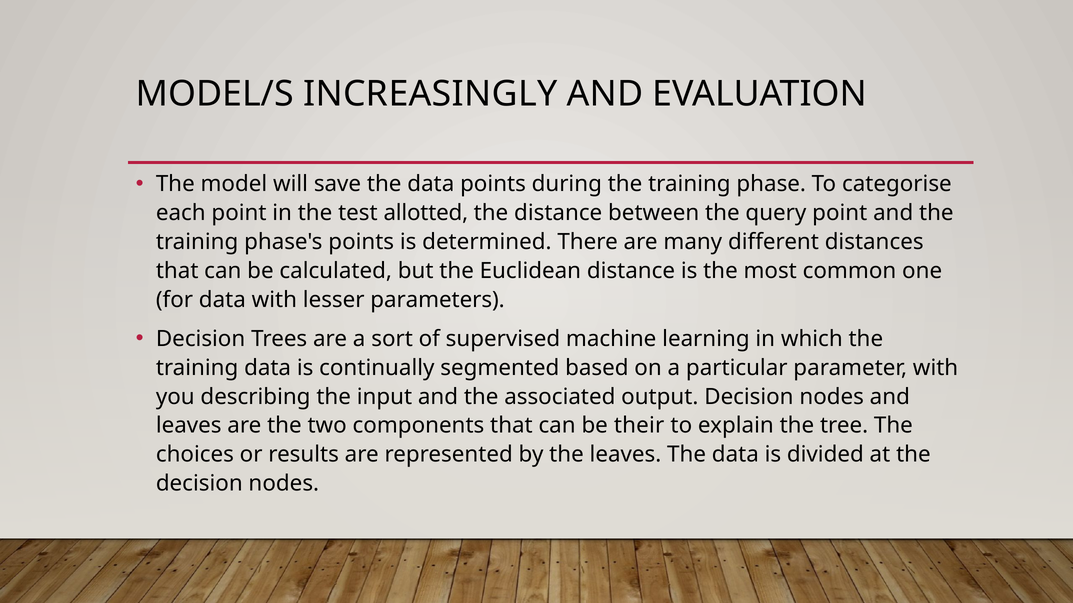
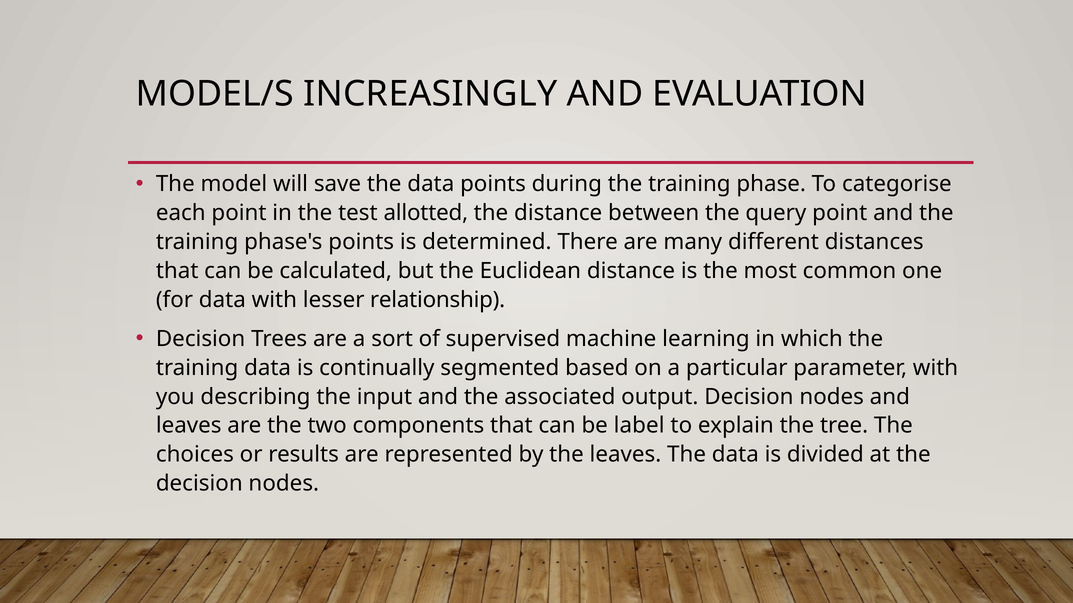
parameters: parameters -> relationship (438, 300)
their: their -> label (639, 426)
